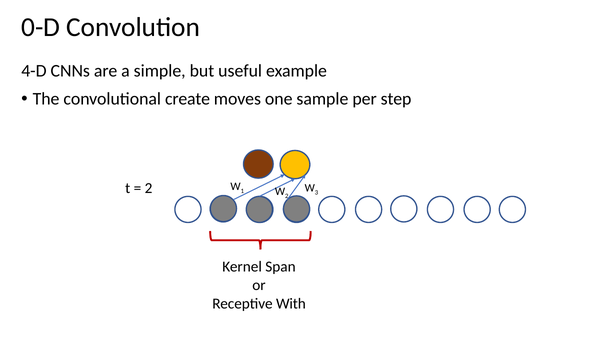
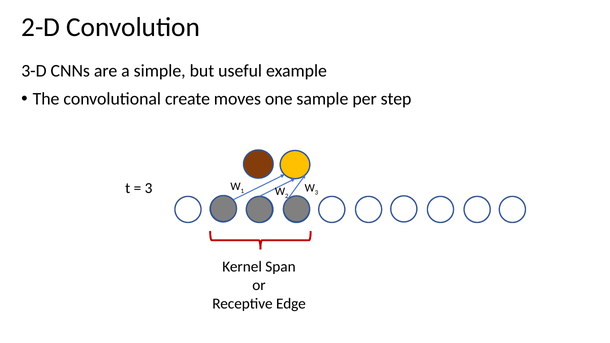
0-D: 0-D -> 2-D (41, 27)
4-D: 4-D -> 3-D (34, 71)
2: 2 -> 3 (149, 188)
With: With -> Edge (291, 304)
